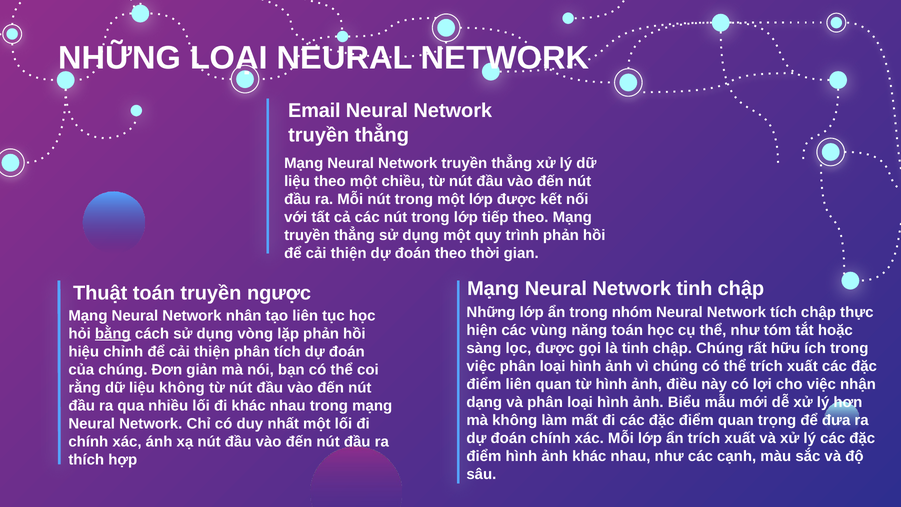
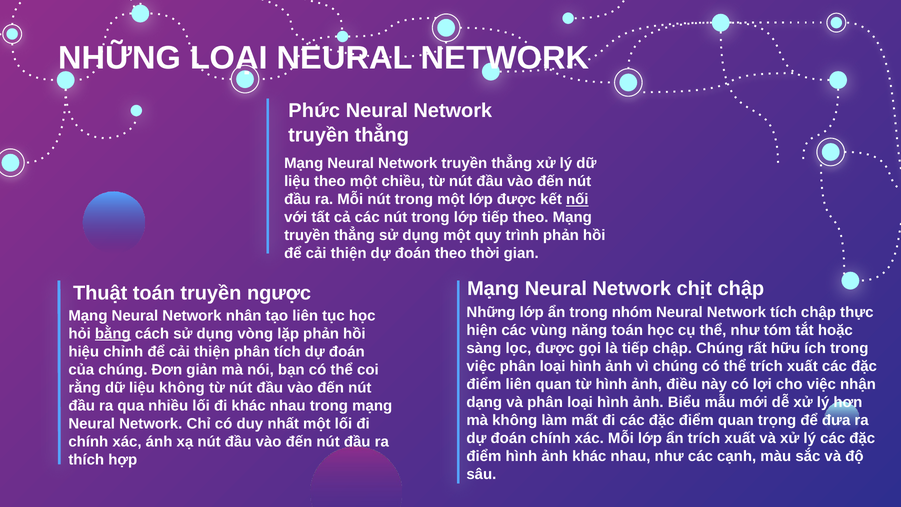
Email: Email -> Phức (314, 111)
nối underline: none -> present (577, 199)
Network tinh: tinh -> chịt (694, 288)
là tinh: tinh -> tiếp (635, 348)
